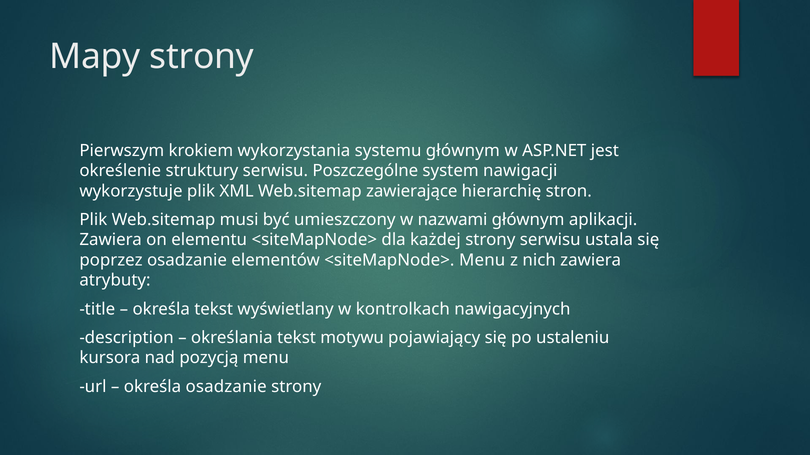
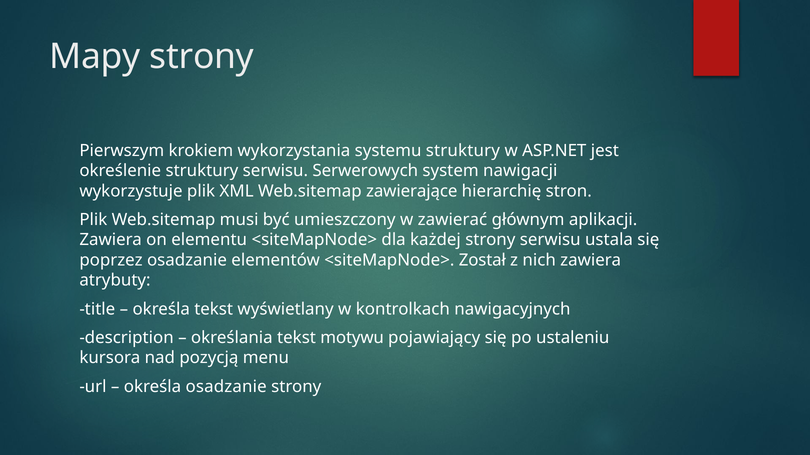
systemu głównym: głównym -> struktury (463, 151)
Poszczególne: Poszczególne -> Serwerowych (365, 171)
nazwami: nazwami -> zawierać (452, 220)
<siteMapNode> Menu: Menu -> Został (482, 260)
